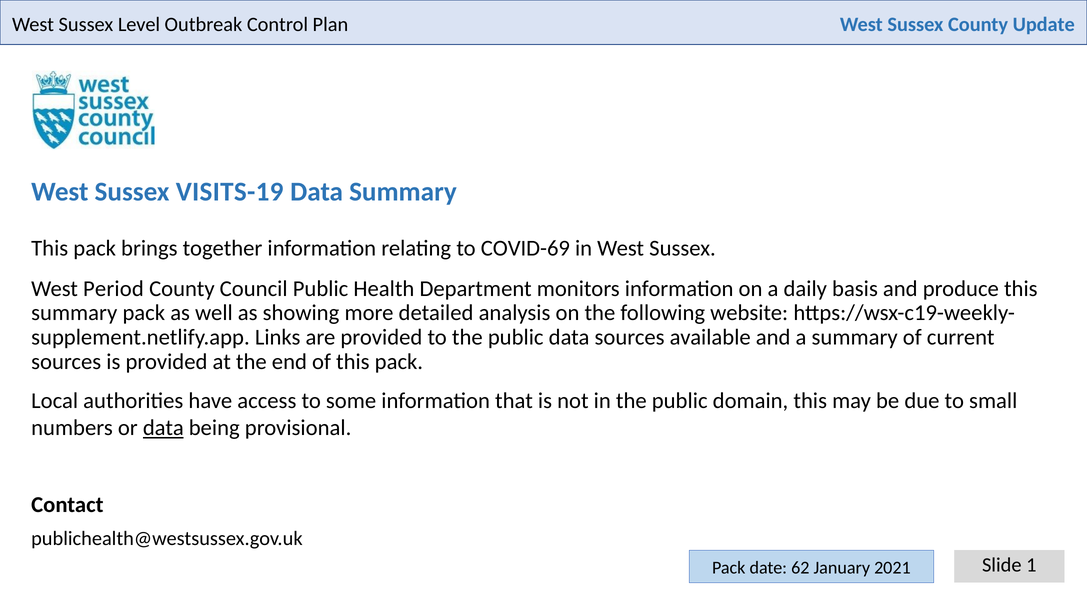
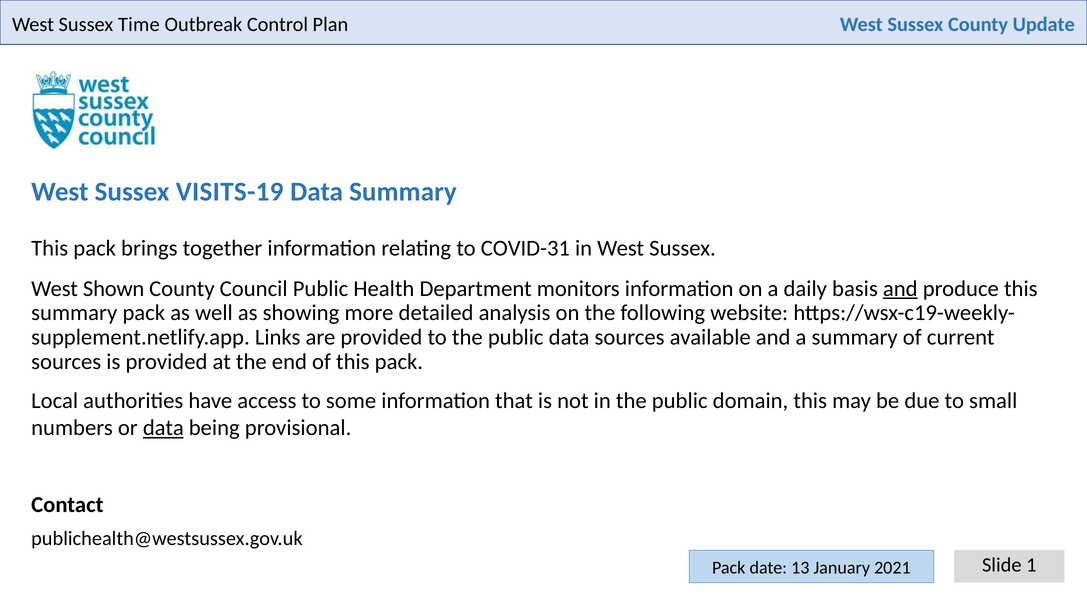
Level: Level -> Time (139, 25)
COVID-69: COVID-69 -> COVID-31 (525, 248)
Period: Period -> Shown (114, 289)
and underline: none -> present (900, 289)
62: 62 -> 13 (800, 568)
